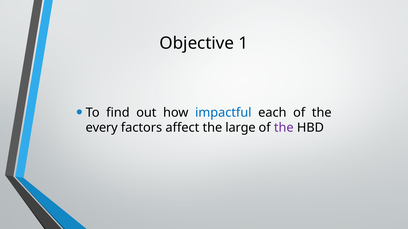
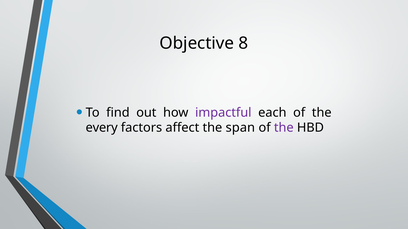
1: 1 -> 8 (243, 43)
impactful colour: blue -> purple (223, 113)
large: large -> span (240, 128)
